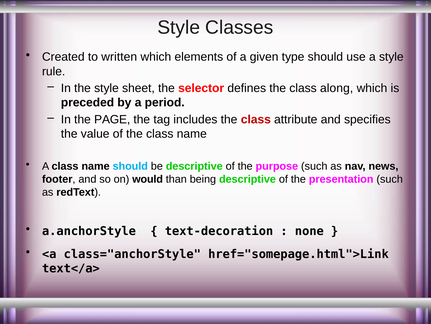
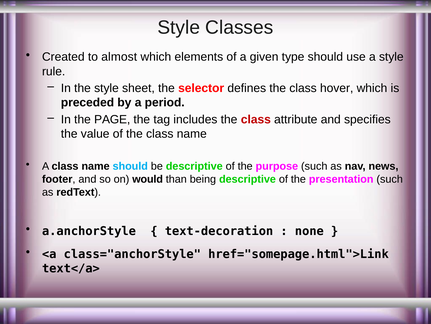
written: written -> almost (119, 57)
along: along -> hover (337, 88)
